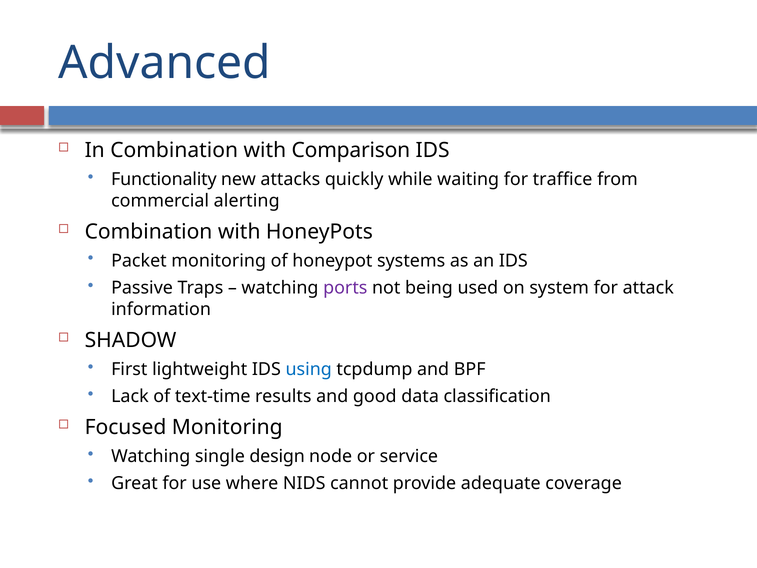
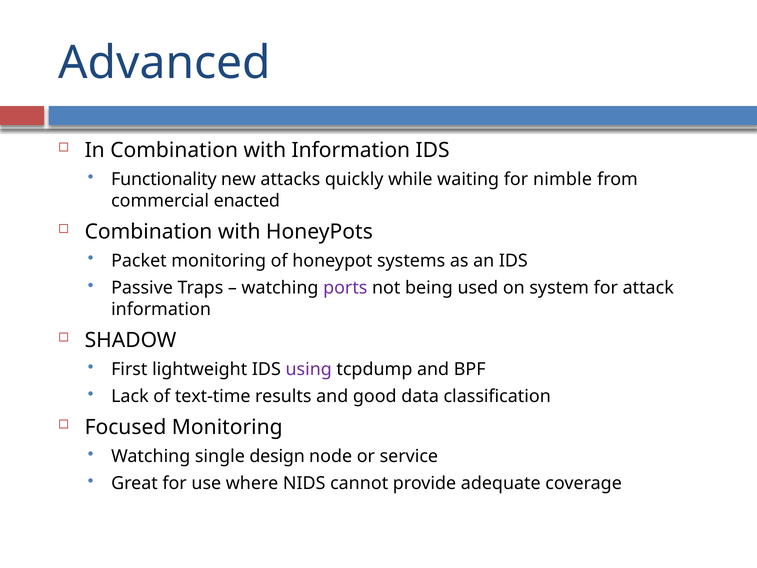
with Comparison: Comparison -> Information (351, 150)
traffice: traffice -> nimble (563, 179)
alerting: alerting -> enacted (247, 201)
using colour: blue -> purple (309, 369)
